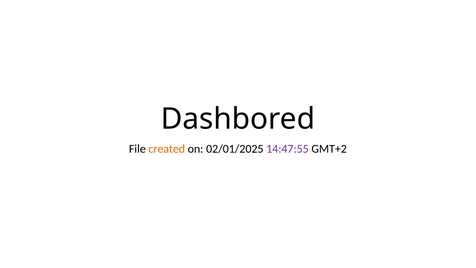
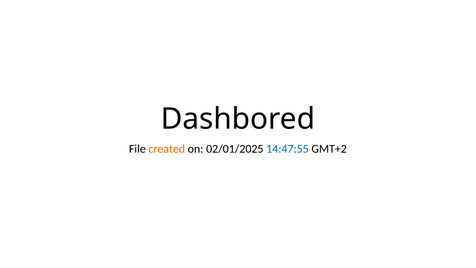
14:47:55 colour: purple -> blue (287, 149)
